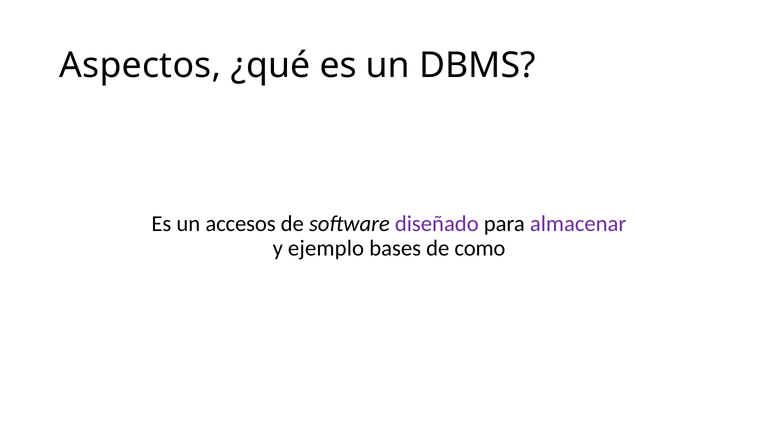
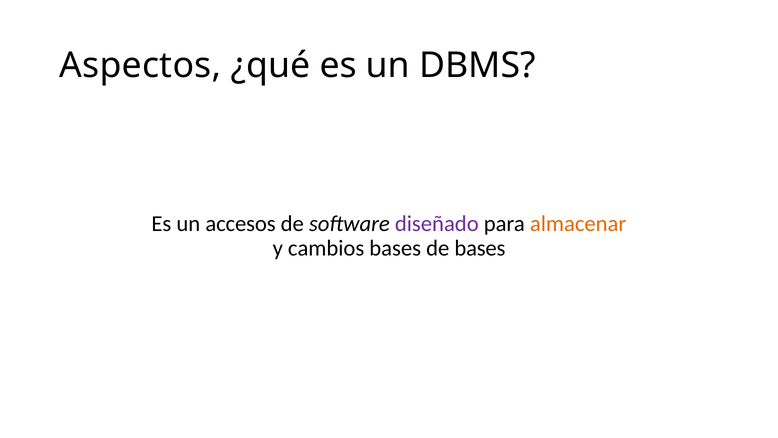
almacenar colour: purple -> orange (578, 224)
ejemplo: ejemplo -> cambios (326, 248)
de como: como -> bases (480, 248)
